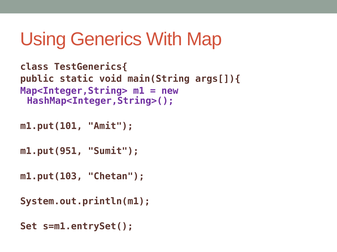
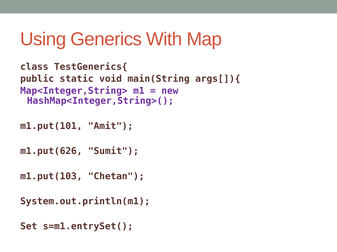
m1.put(951: m1.put(951 -> m1.put(626 (51, 152)
